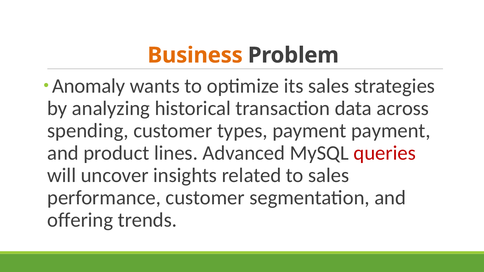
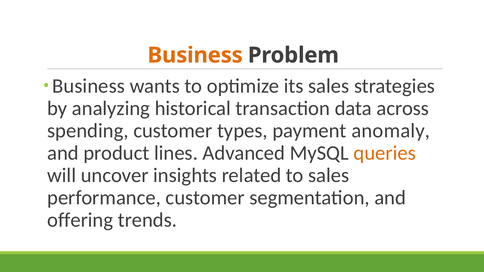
Anomaly: Anomaly -> Business (89, 86)
payment payment: payment -> anomaly (391, 131)
queries colour: red -> orange (385, 153)
